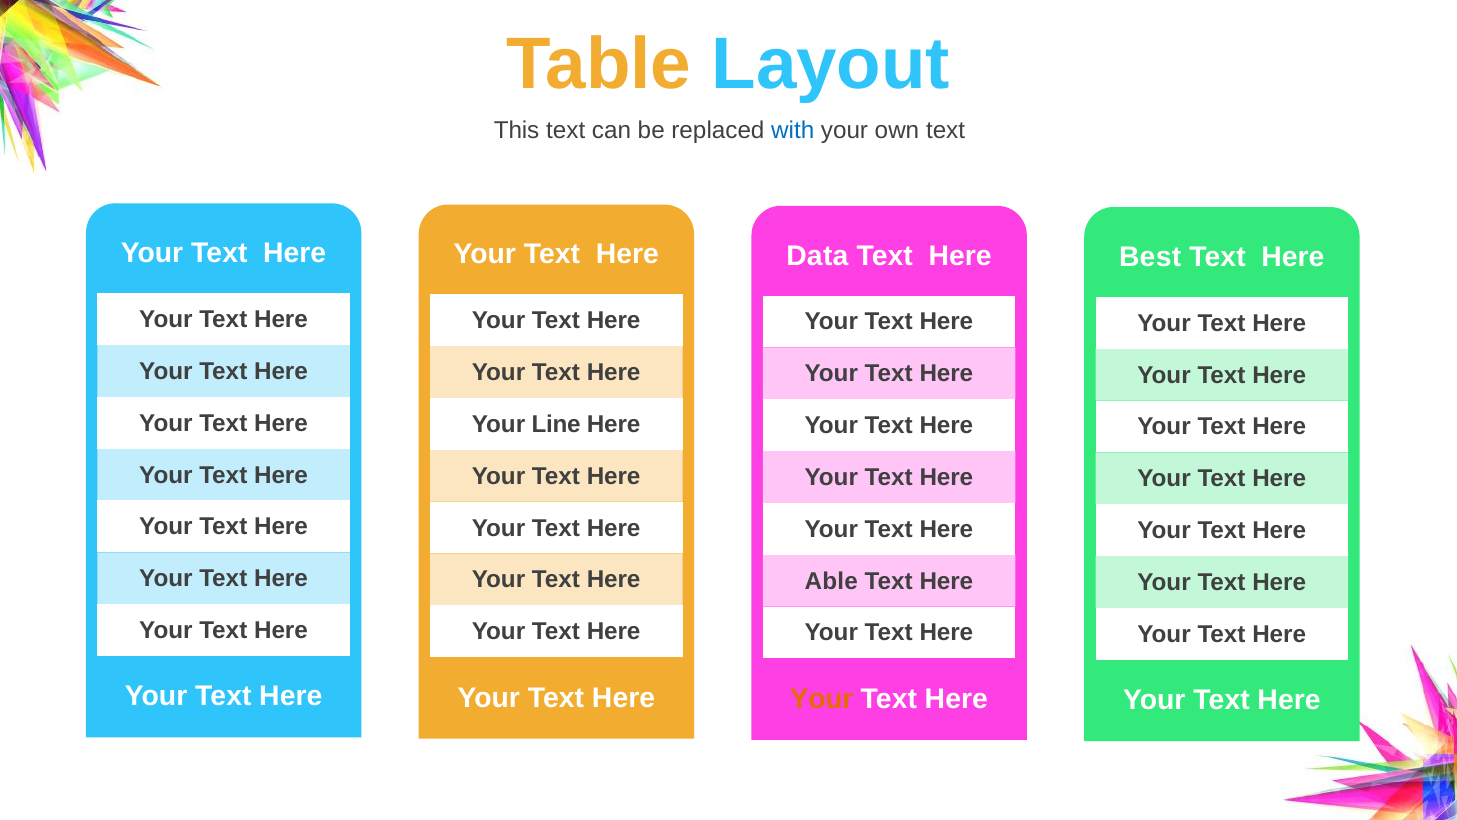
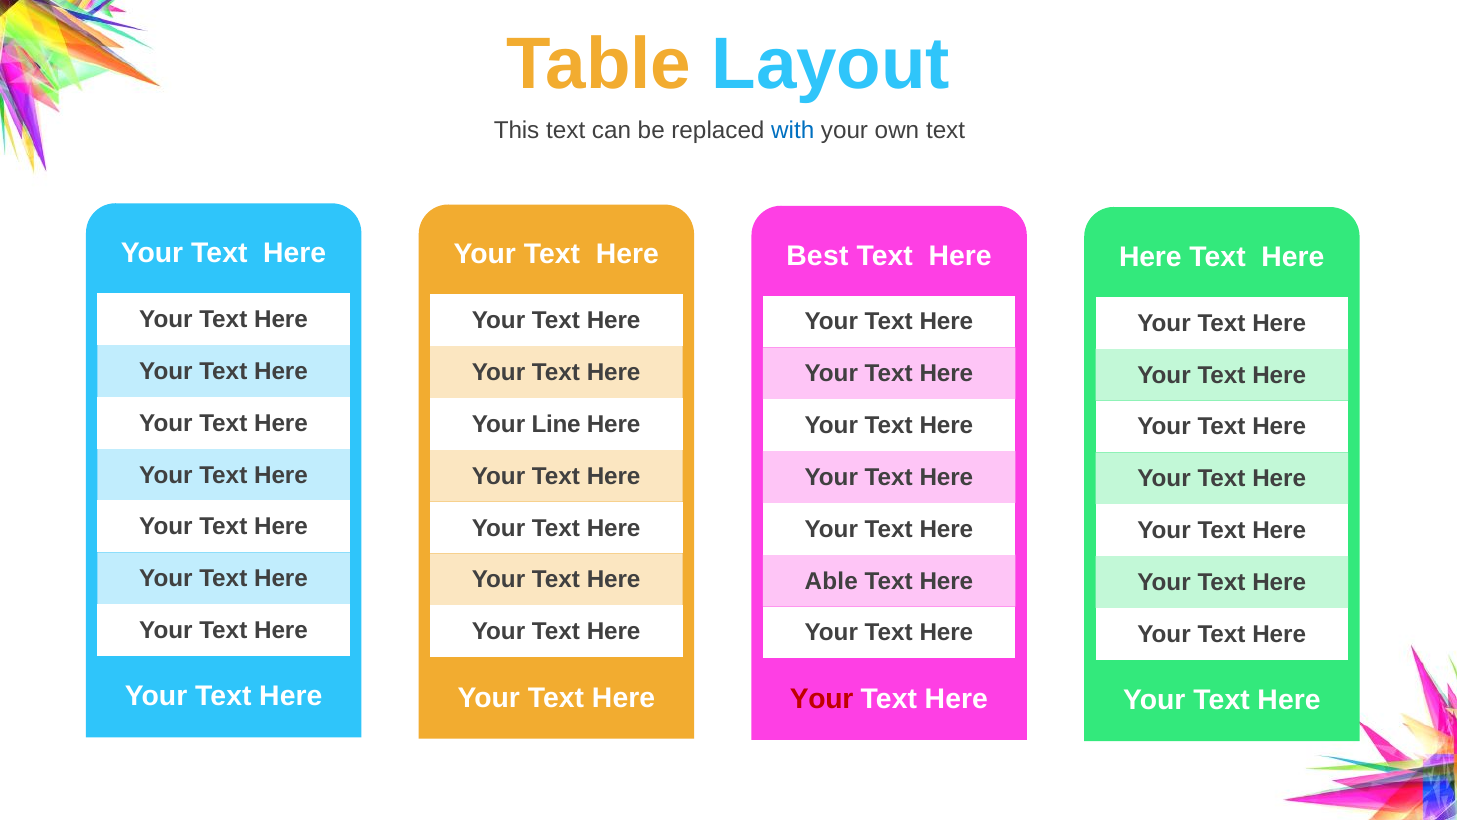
Data: Data -> Best (817, 256)
Best: Best -> Here (1150, 257)
Your colour: orange -> red (822, 699)
